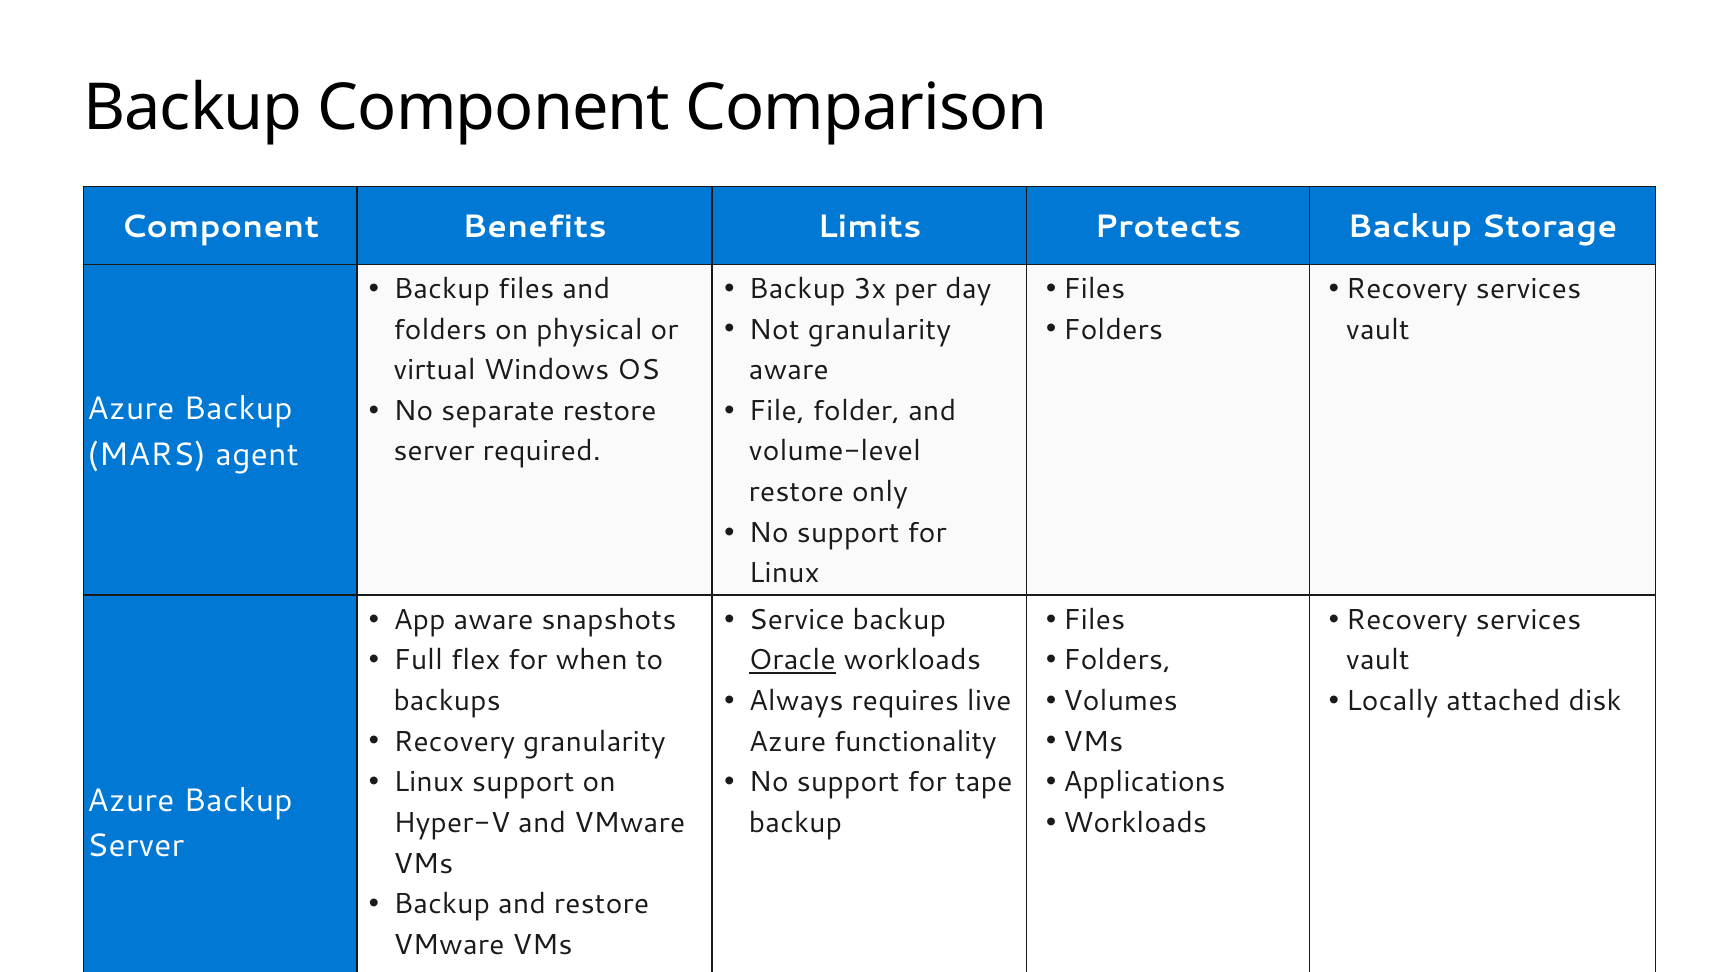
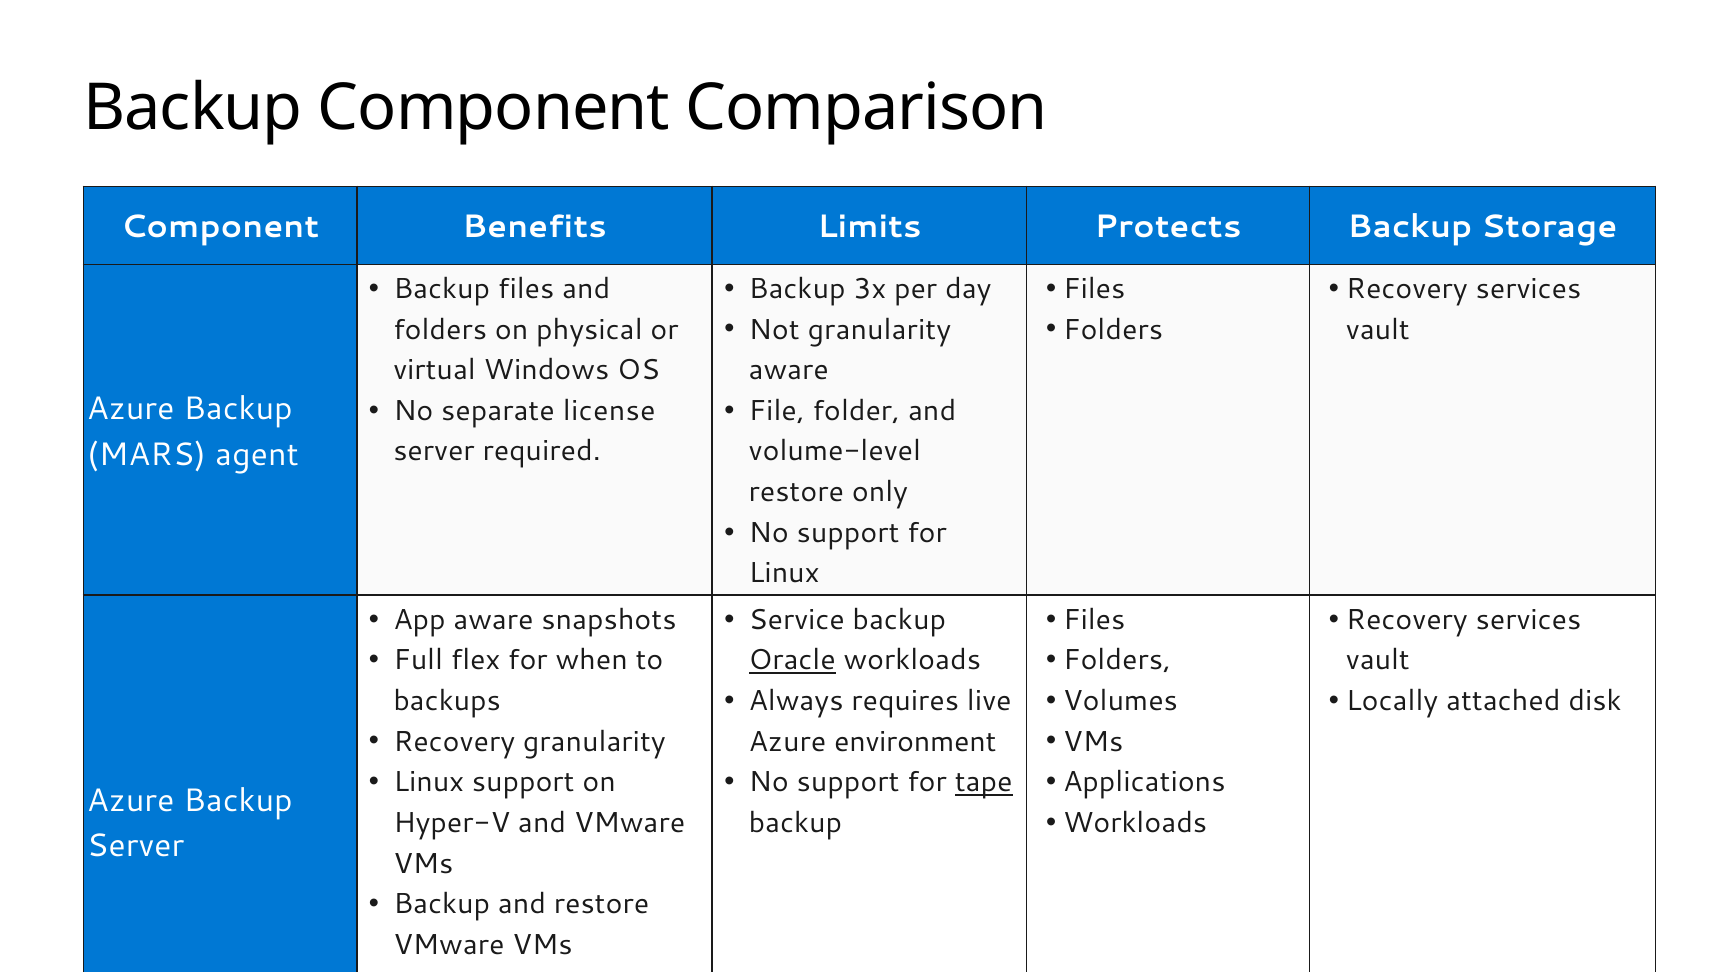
separate restore: restore -> license (609, 411)
functionality: functionality -> environment (915, 742)
tape underline: none -> present (984, 782)
